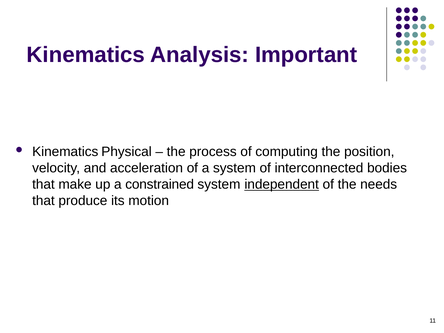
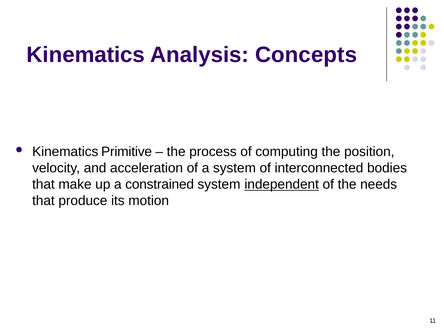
Important: Important -> Concepts (306, 55)
Physical: Physical -> Primitive (127, 152)
